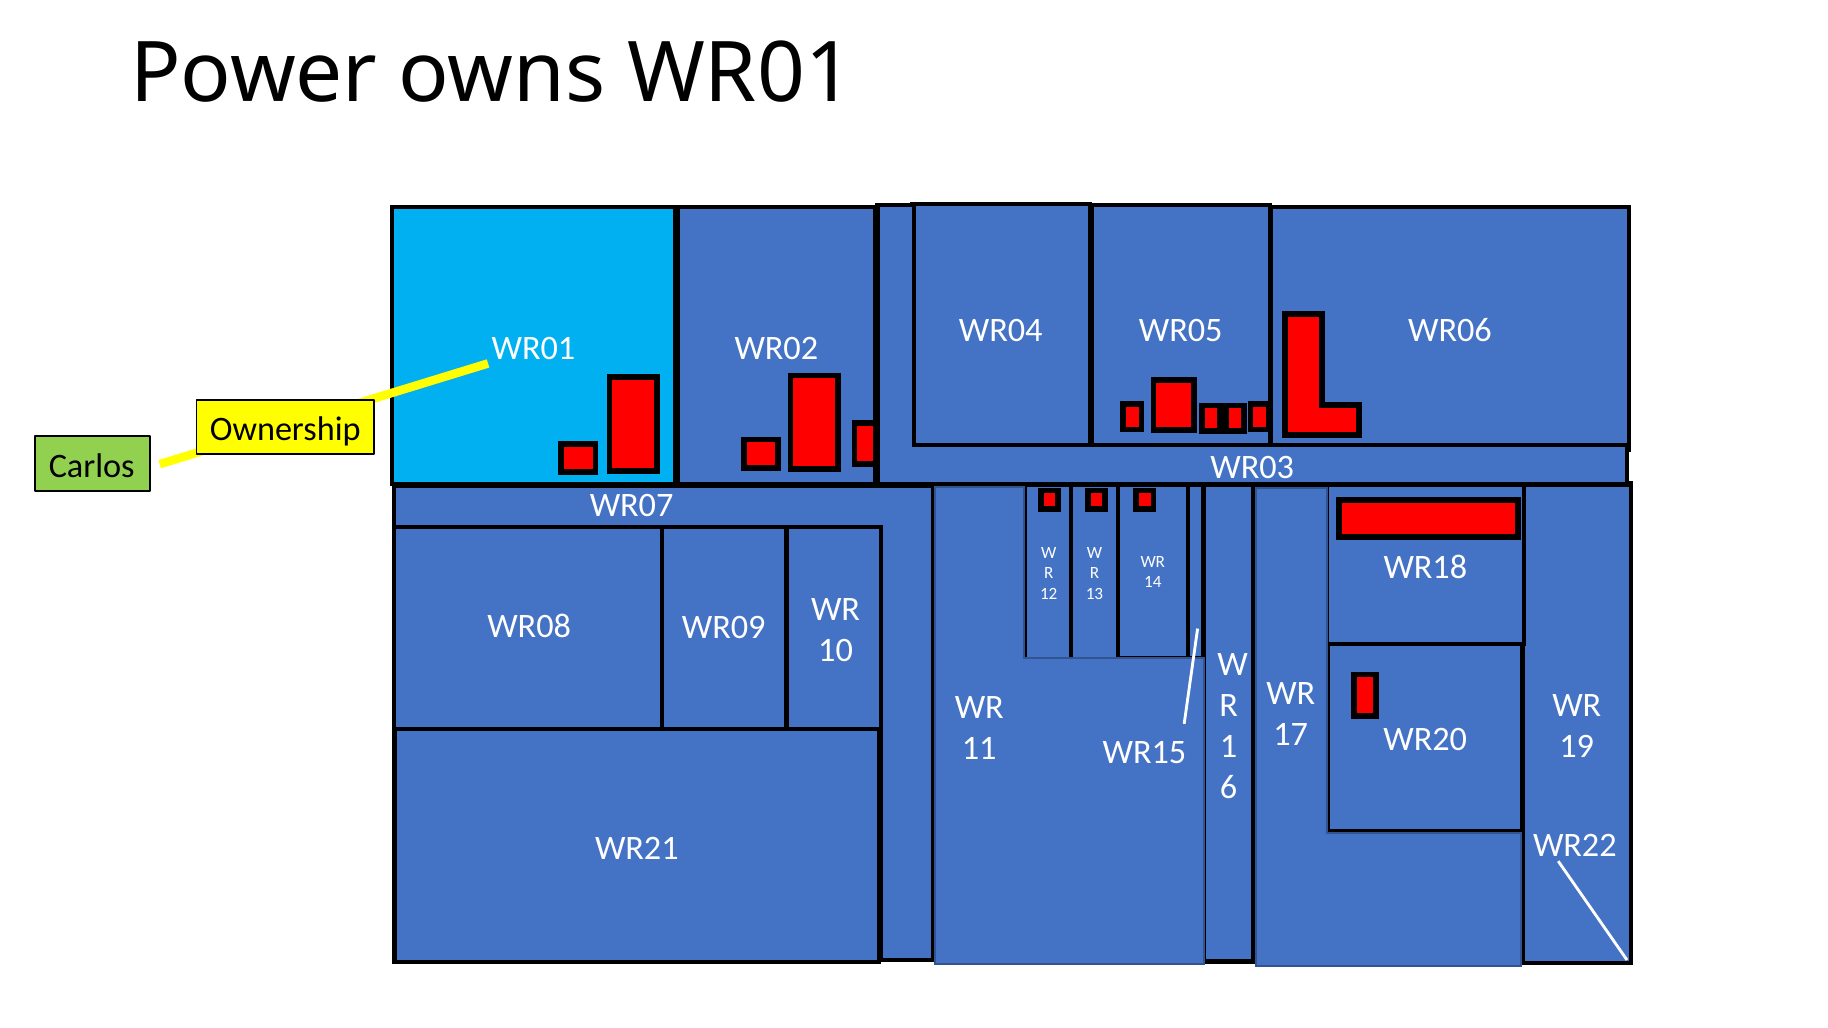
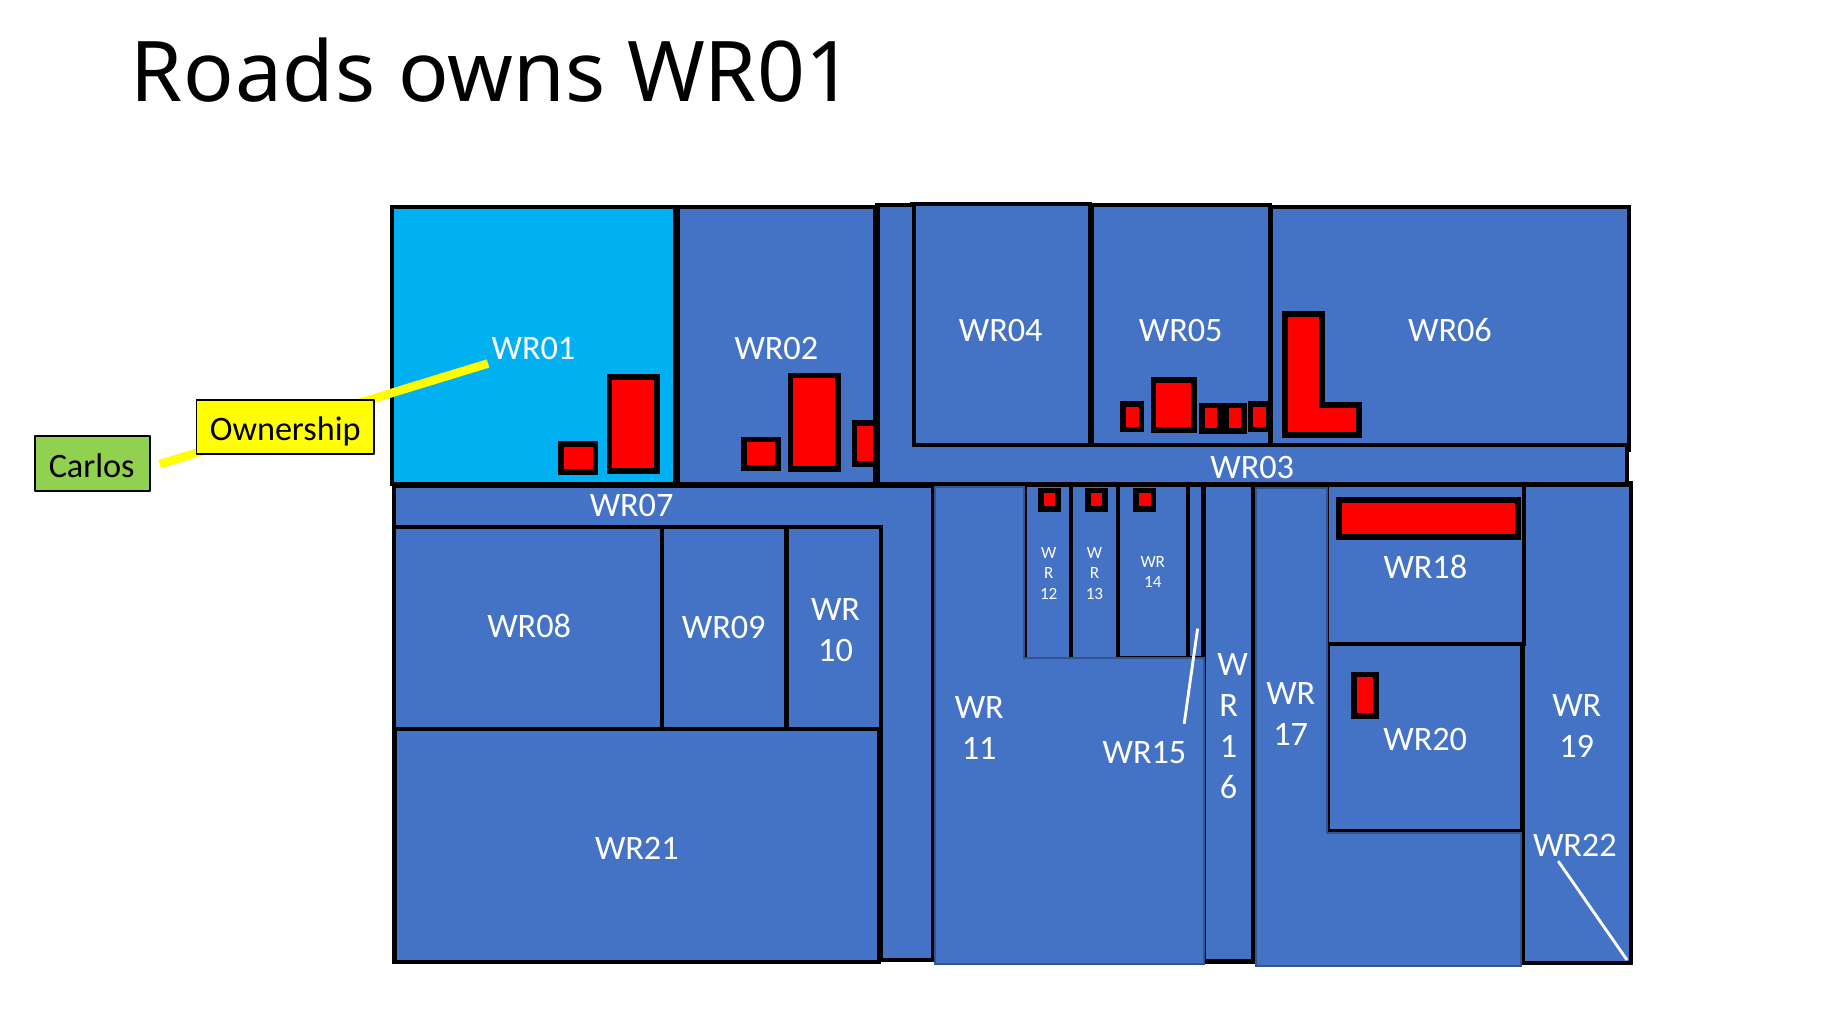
Power: Power -> Roads (253, 73)
